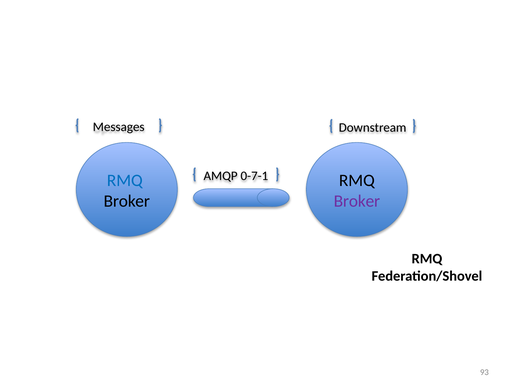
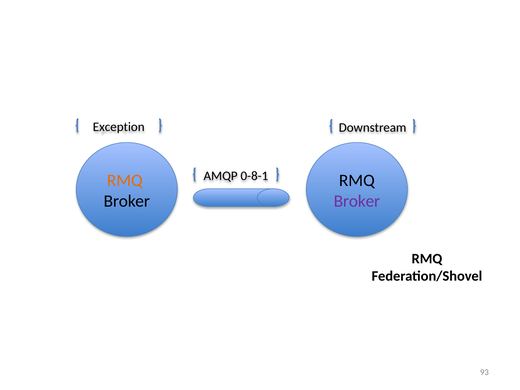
Messages: Messages -> Exception (119, 127)
0-7-1: 0-7-1 -> 0-8-1 (254, 176)
RMQ colour: blue -> orange (125, 180)
